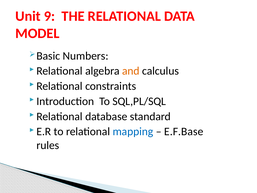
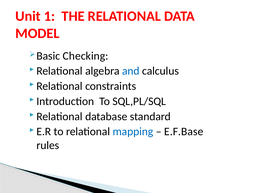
9: 9 -> 1 (50, 16)
Numbers: Numbers -> Checking (86, 56)
and colour: orange -> blue (131, 71)
